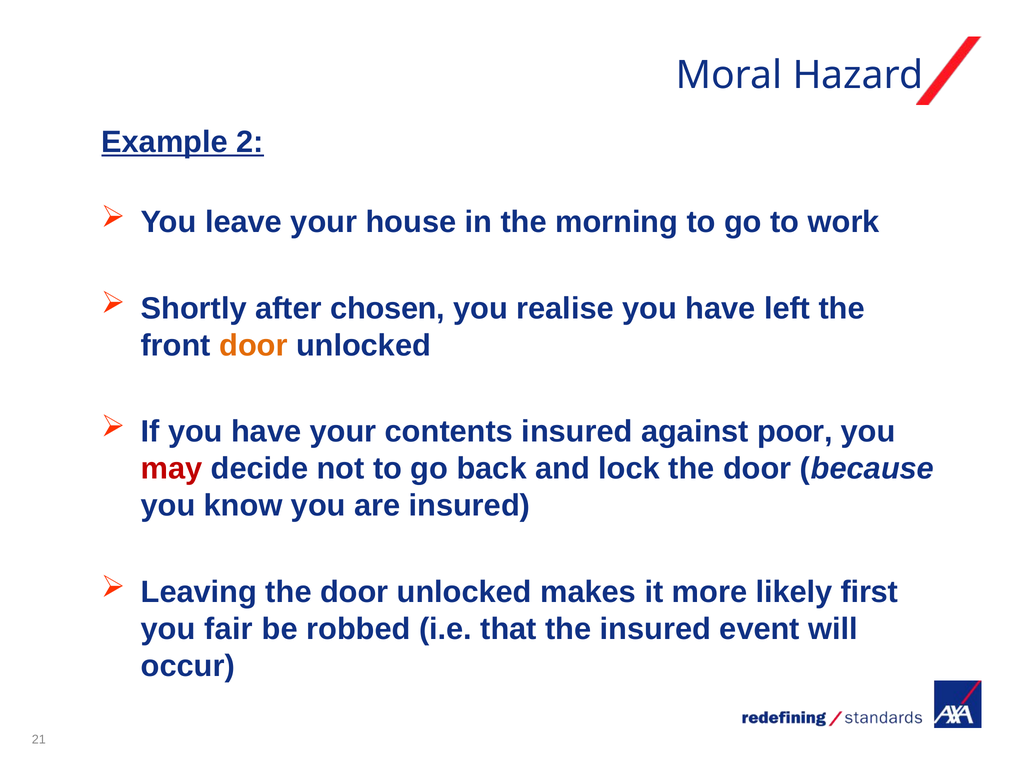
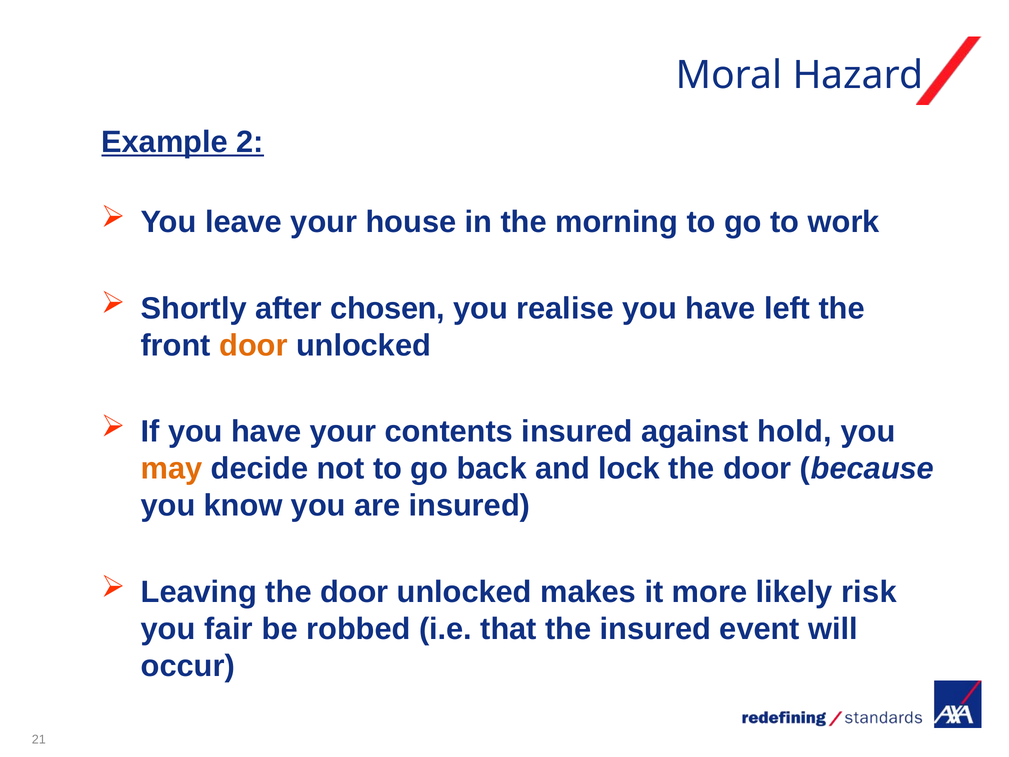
poor: poor -> hold (795, 432)
may colour: red -> orange (172, 469)
first: first -> risk (869, 592)
